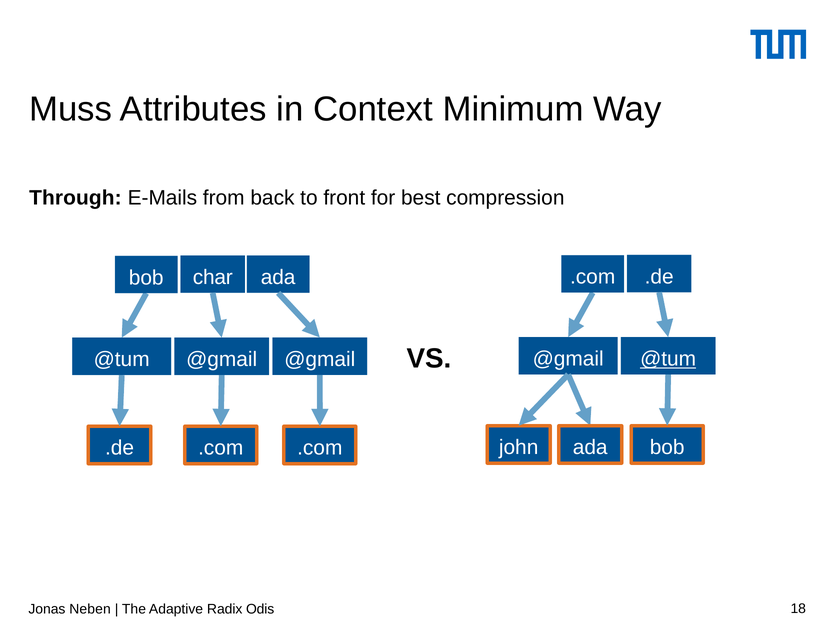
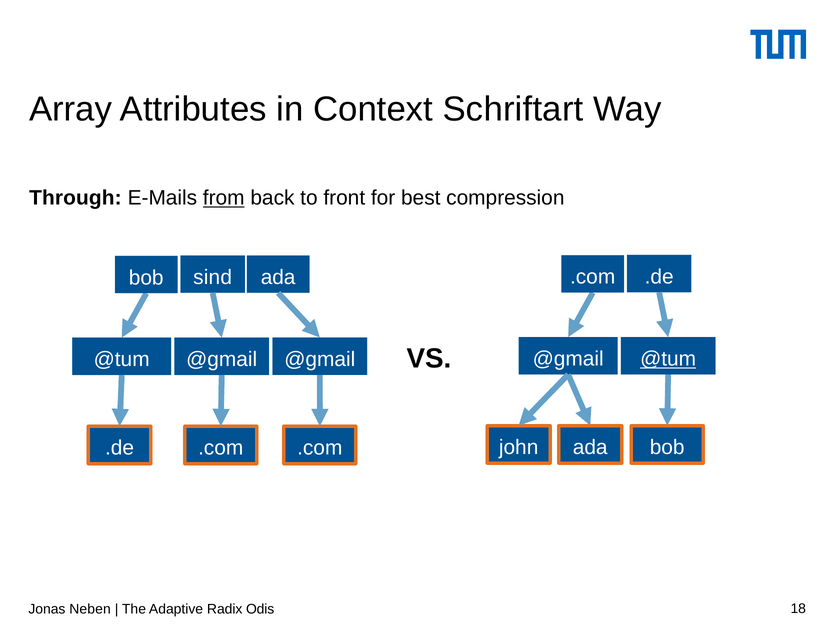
Muss: Muss -> Array (71, 109)
Minimum: Minimum -> Schriftart (513, 109)
from underline: none -> present (224, 198)
char: char -> sind (213, 277)
